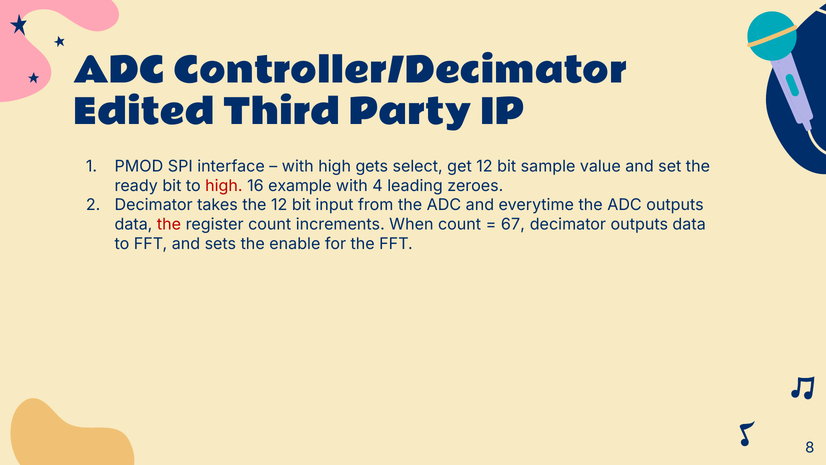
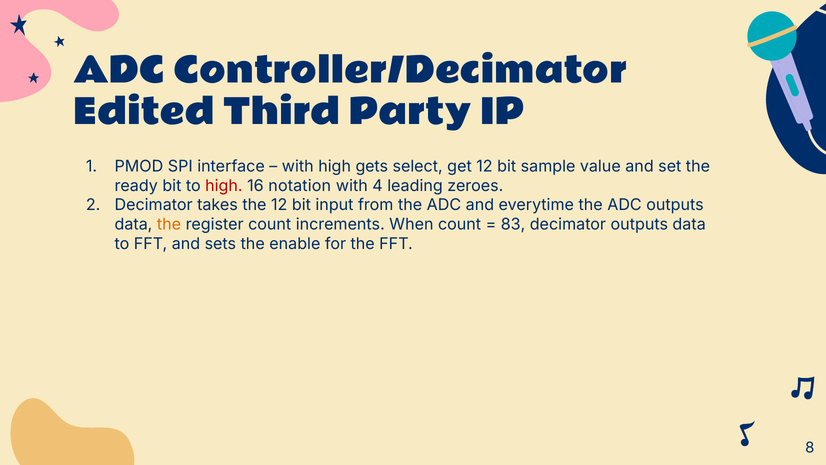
example: example -> notation (300, 186)
the colour: red -> orange (169, 224)
67: 67 -> 83 (513, 224)
